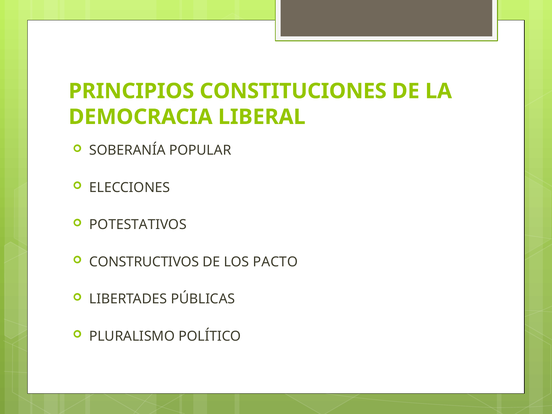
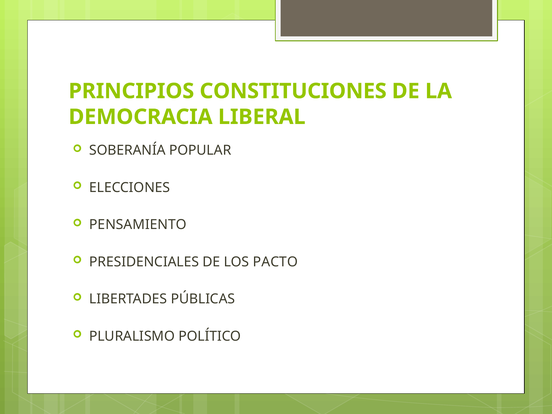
POTESTATIVOS: POTESTATIVOS -> PENSAMIENTO (138, 225)
CONSTRUCTIVOS: CONSTRUCTIVOS -> PRESIDENCIALES (144, 262)
